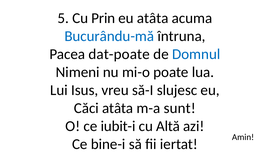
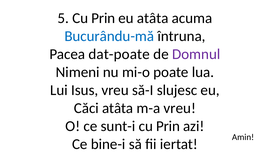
Domnul colour: blue -> purple (196, 54)
m-a sunt: sunt -> vreu (180, 108)
iubit-i: iubit-i -> sunt-i (118, 126)
Altă: Altă -> Prin (168, 126)
